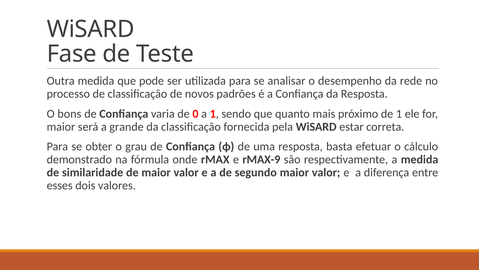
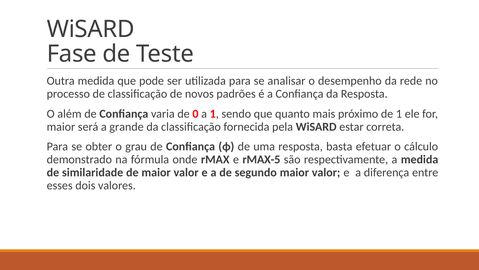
bons: bons -> além (69, 114)
rMAX-9: rMAX-9 -> rMAX-5 (261, 159)
